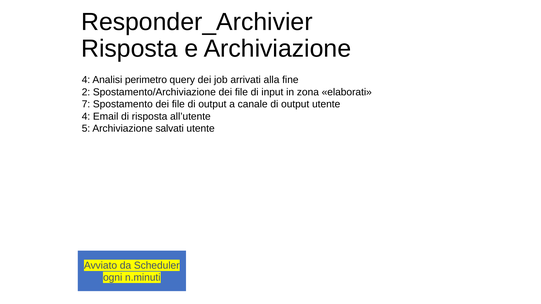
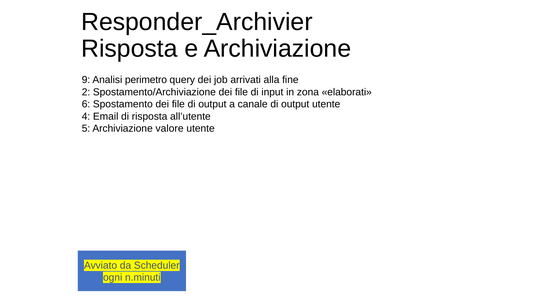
4: 4 -> 9 (86, 80)
7: 7 -> 6 (86, 104)
salvati: salvati -> valore (170, 129)
